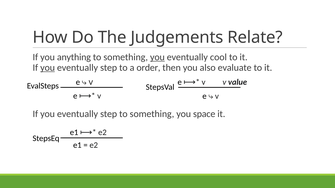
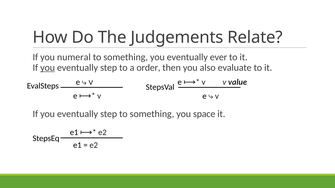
anything: anything -> numeral (74, 57)
you underline: present -> none (157, 57)
cool: cool -> ever (219, 57)
